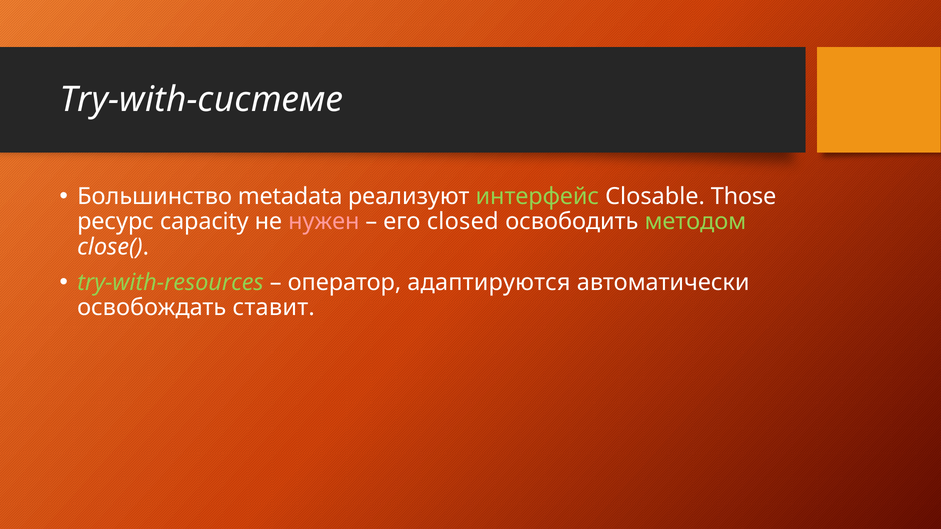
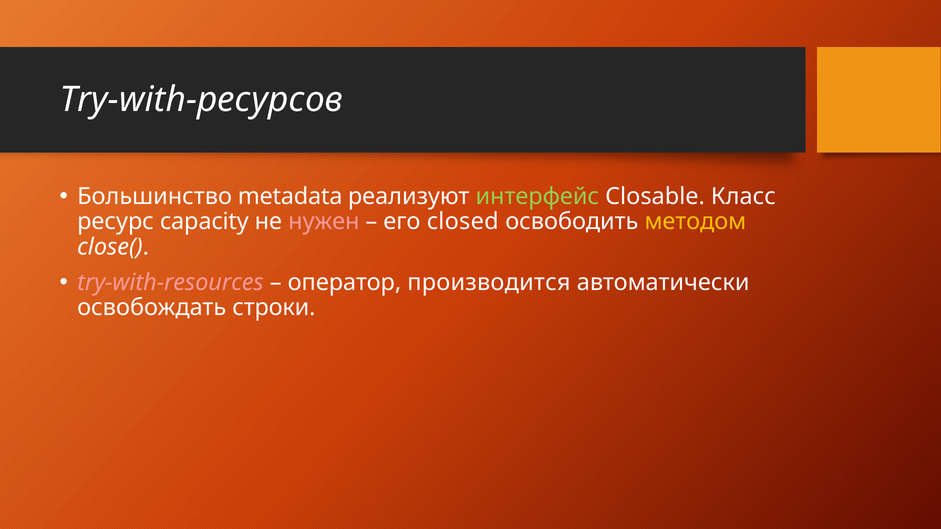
Try-with-системе: Try-with-системе -> Try-with-ресурсов (201, 100)
Those: Those -> Класс (743, 196)
методом colour: light green -> yellow (695, 222)
try-with-resources colour: light green -> pink (170, 282)
адаптируются: адаптируются -> производится (489, 282)
ставит: ставит -> строки (274, 308)
